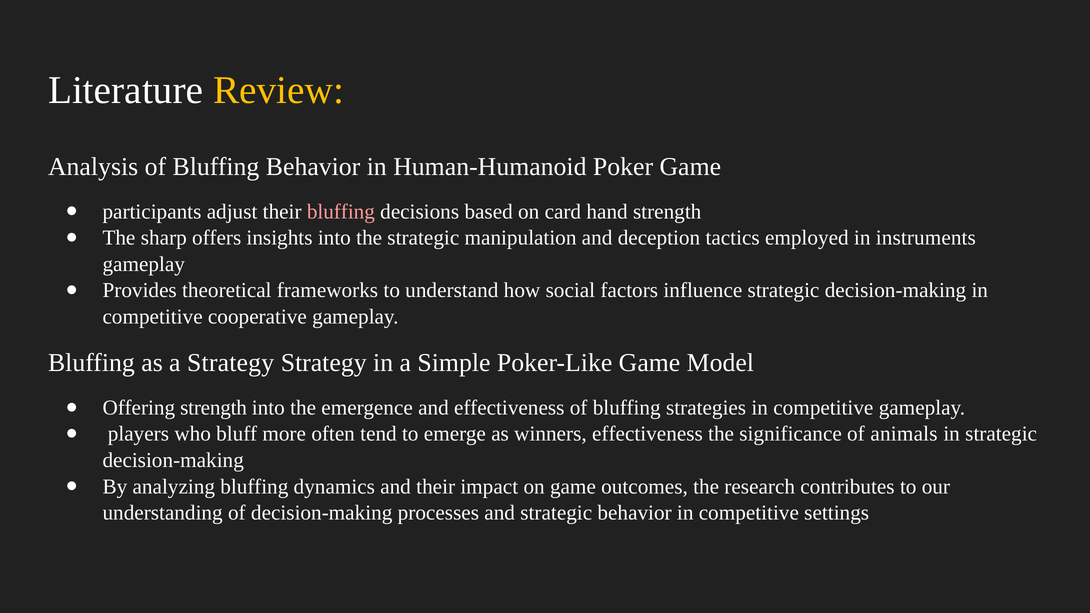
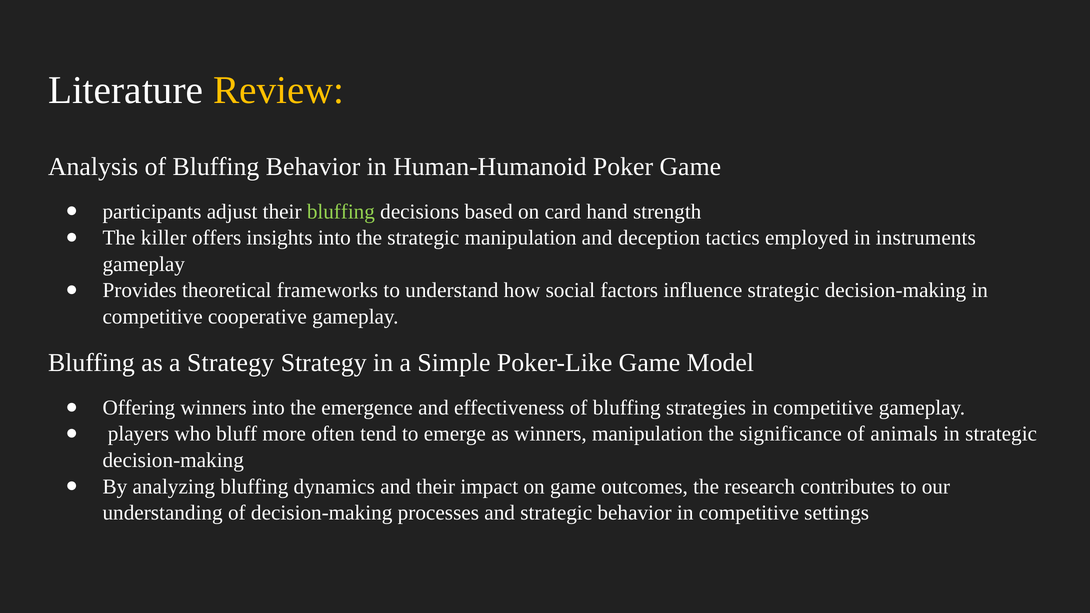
bluffing colour: pink -> light green (341, 212)
sharp: sharp -> killer (164, 238)
Offering strength: strength -> winners (214, 408)
winners effectiveness: effectiveness -> manipulation (647, 434)
